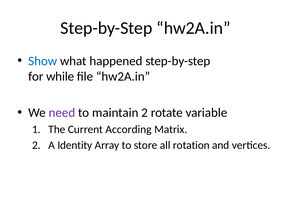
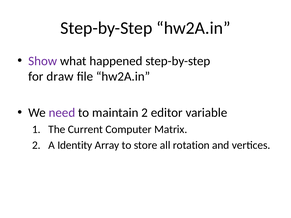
Show colour: blue -> purple (43, 61)
while: while -> draw (60, 77)
rotate: rotate -> editor (167, 113)
According: According -> Computer (129, 130)
